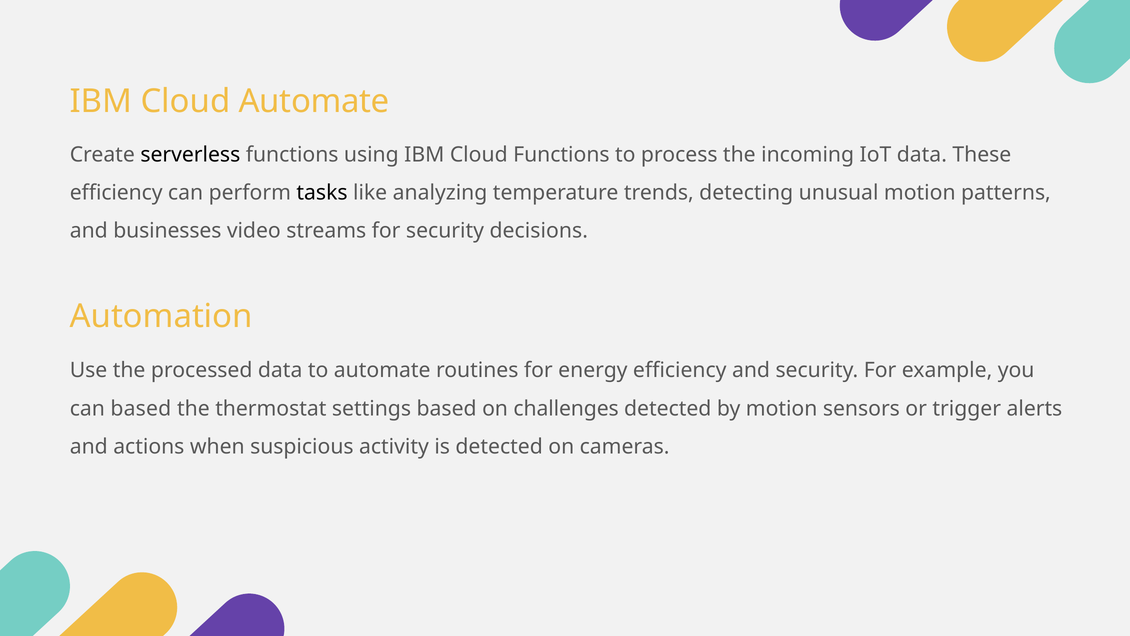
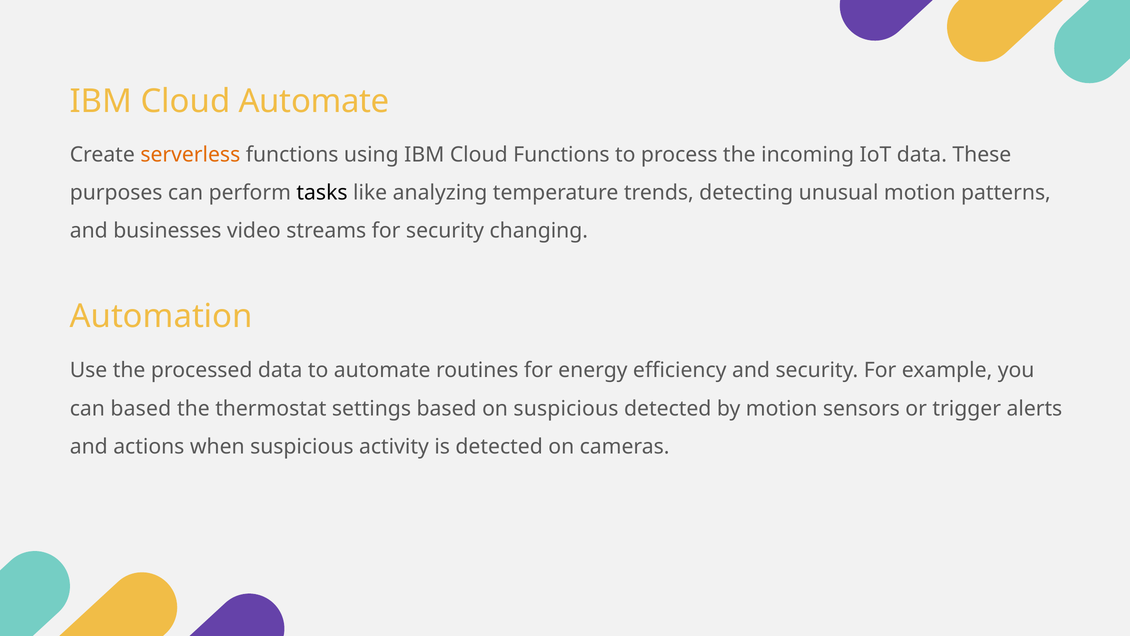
serverless colour: black -> orange (190, 154)
efficiency: efficiency -> purposes (116, 193)
decisions: decisions -> changing (539, 231)
on challenges: challenges -> suspicious (566, 408)
